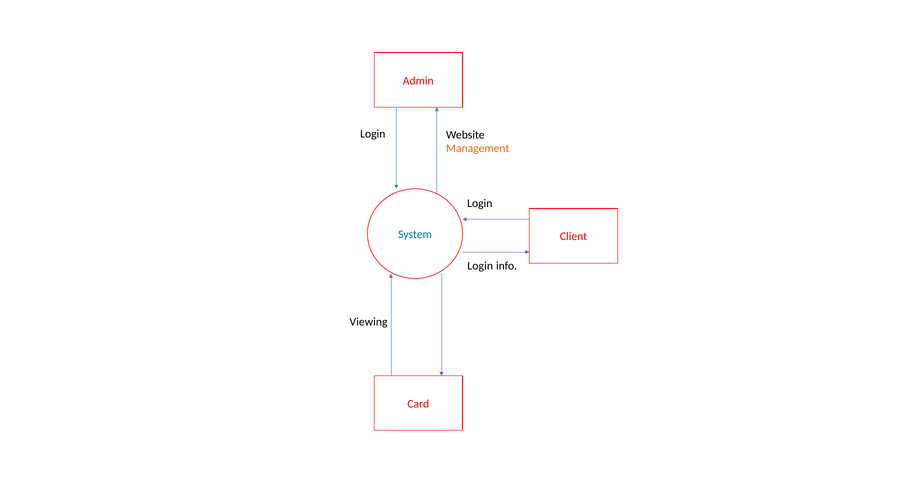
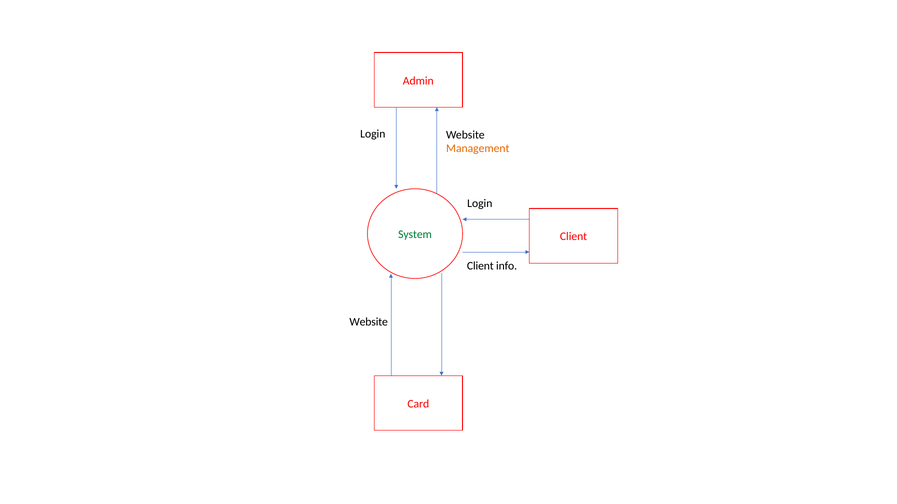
System colour: blue -> green (415, 235)
Login: Login -> Client (480, 266)
Viewing: Viewing -> Website (369, 322)
